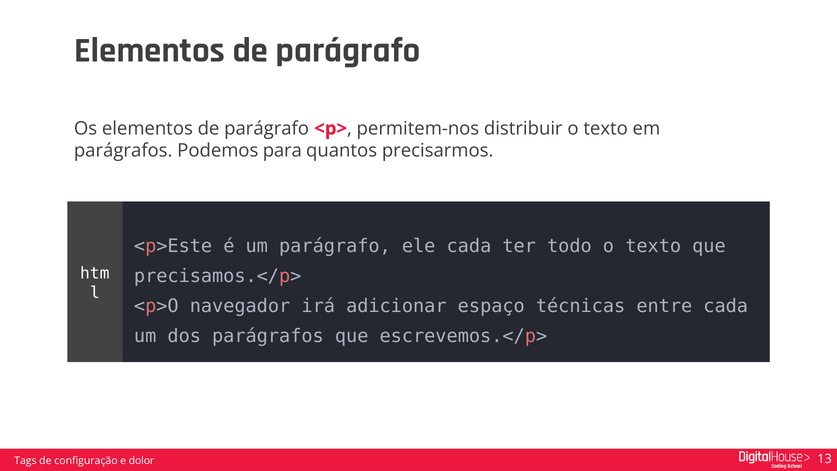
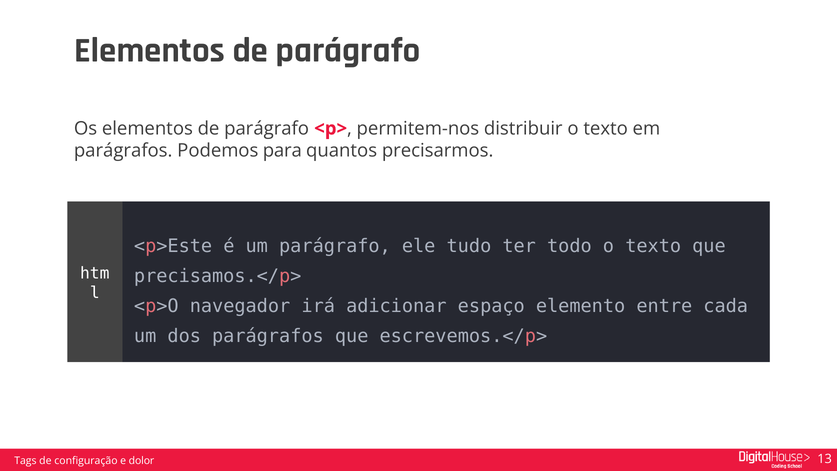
ele cada: cada -> tudo (469, 246)
técnicas: técnicas -> elemento (581, 306)
